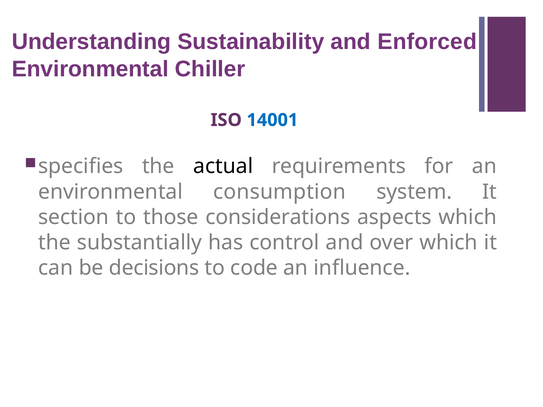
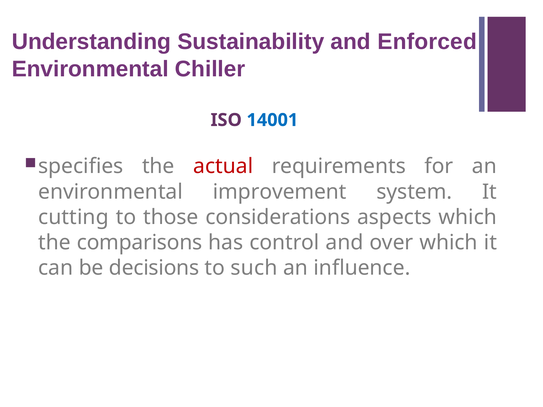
actual colour: black -> red (223, 166)
consumption: consumption -> improvement (280, 192)
section: section -> cutting (73, 217)
substantially: substantially -> comparisons (140, 243)
code: code -> such (254, 268)
